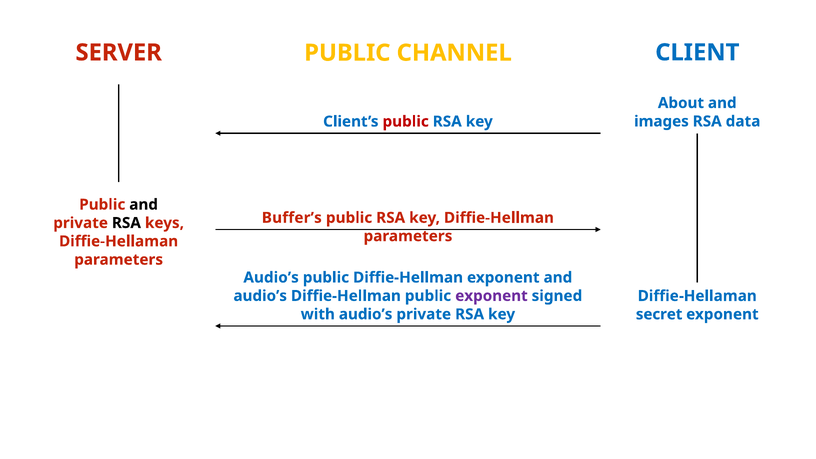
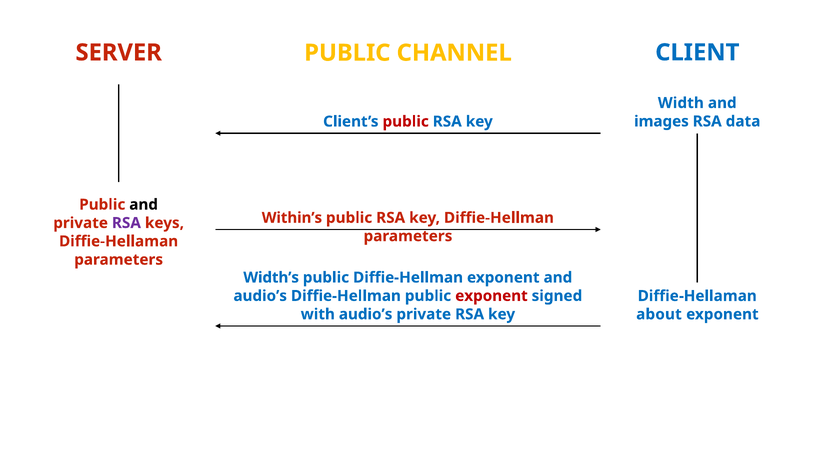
About: About -> Width (681, 103)
Buffer’s: Buffer’s -> Within’s (292, 218)
RSA colour: black -> purple (126, 223)
Audio’s: Audio’s -> Width’s (271, 278)
exponent colour: purple -> red (491, 296)
secret: secret -> about (659, 314)
